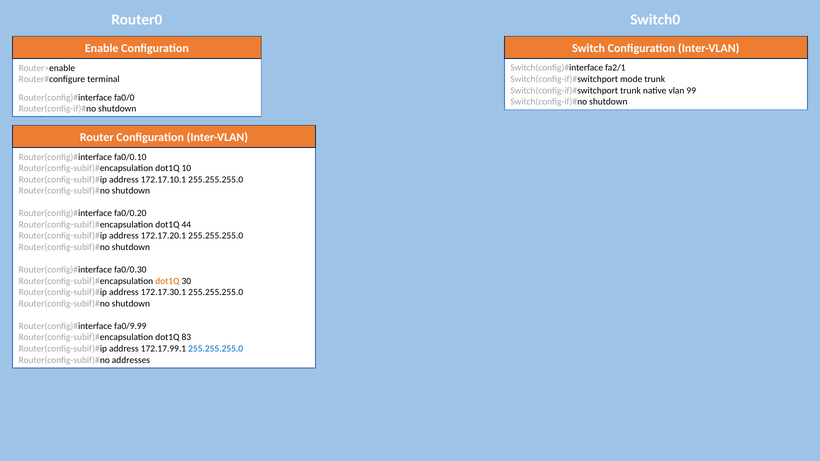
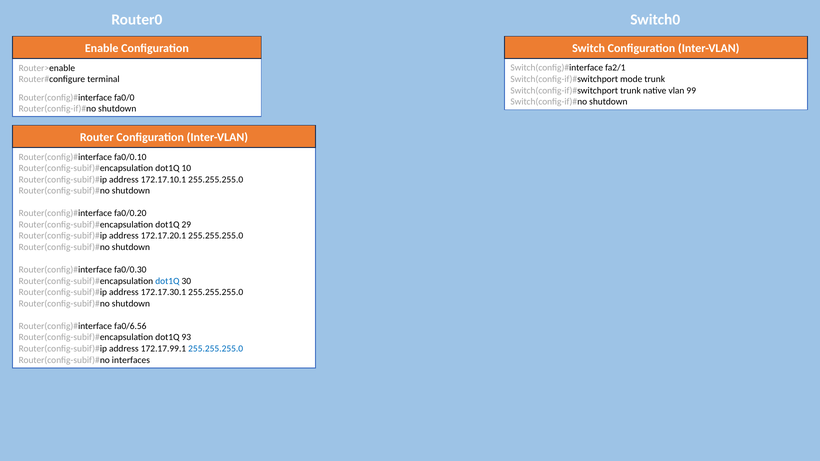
44: 44 -> 29 (186, 225)
dot1Q colour: orange -> blue (167, 281)
fa0/9.99: fa0/9.99 -> fa0/6.56 (130, 326)
83: 83 -> 93 (186, 338)
addresses: addresses -> interfaces (131, 360)
